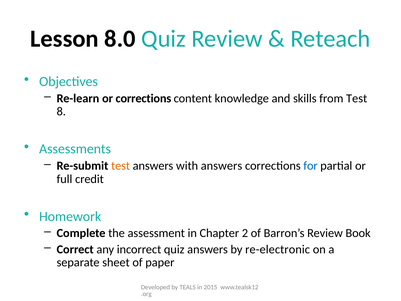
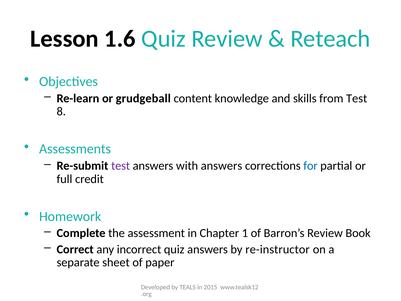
8.0: 8.0 -> 1.6 (120, 39)
or corrections: corrections -> grudgeball (143, 98)
test colour: orange -> purple (121, 166)
2: 2 -> 1 (245, 233)
re-electronic: re-electronic -> re-instructor (278, 249)
